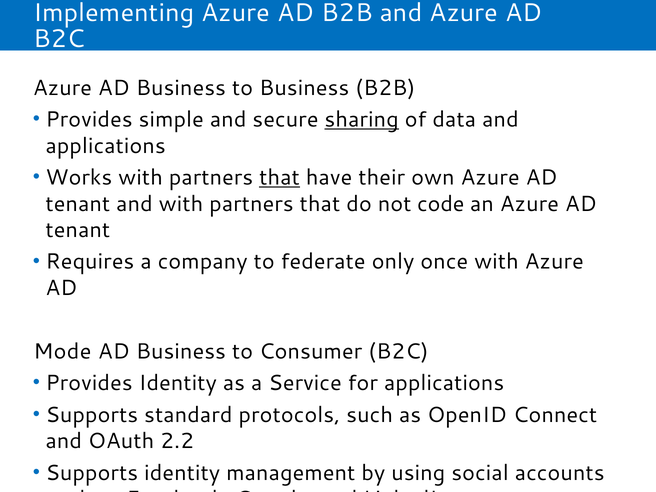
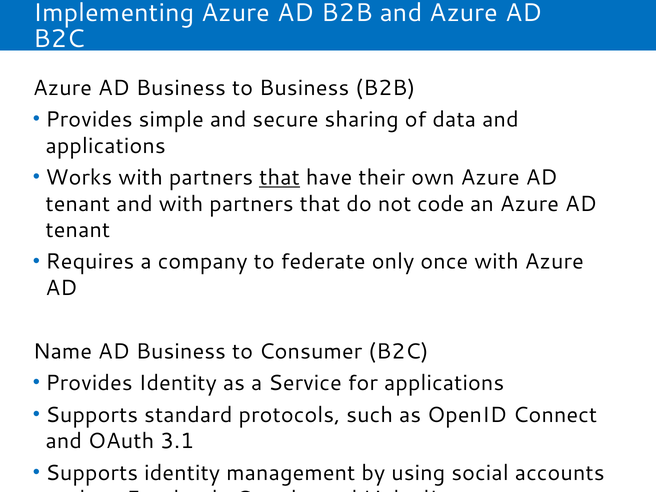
sharing underline: present -> none (362, 120)
Mode: Mode -> Name (62, 351)
2.2: 2.2 -> 3.1 (177, 441)
